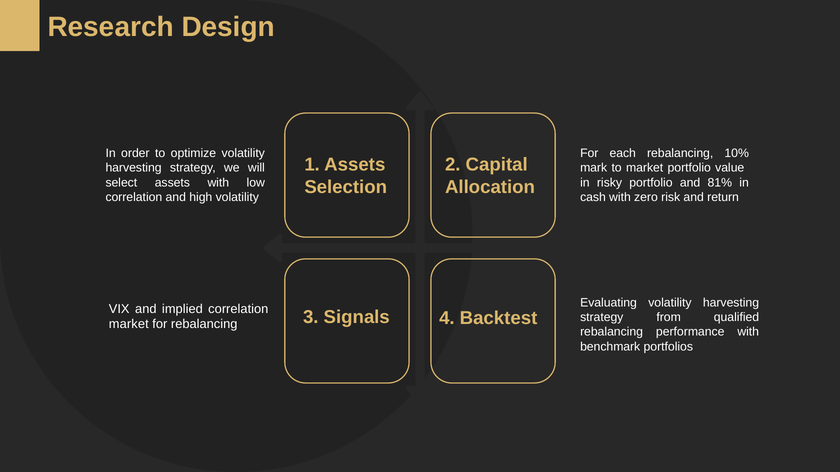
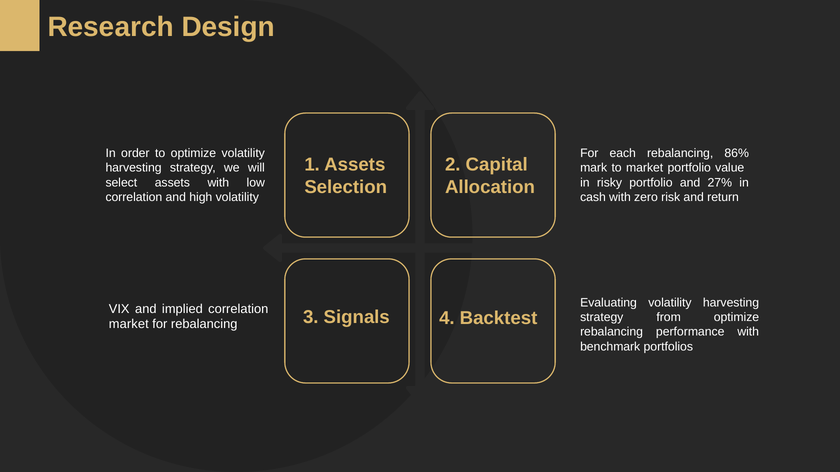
10%: 10% -> 86% (737, 153)
81%: 81% -> 27% (720, 183)
from qualified: qualified -> optimize (736, 318)
